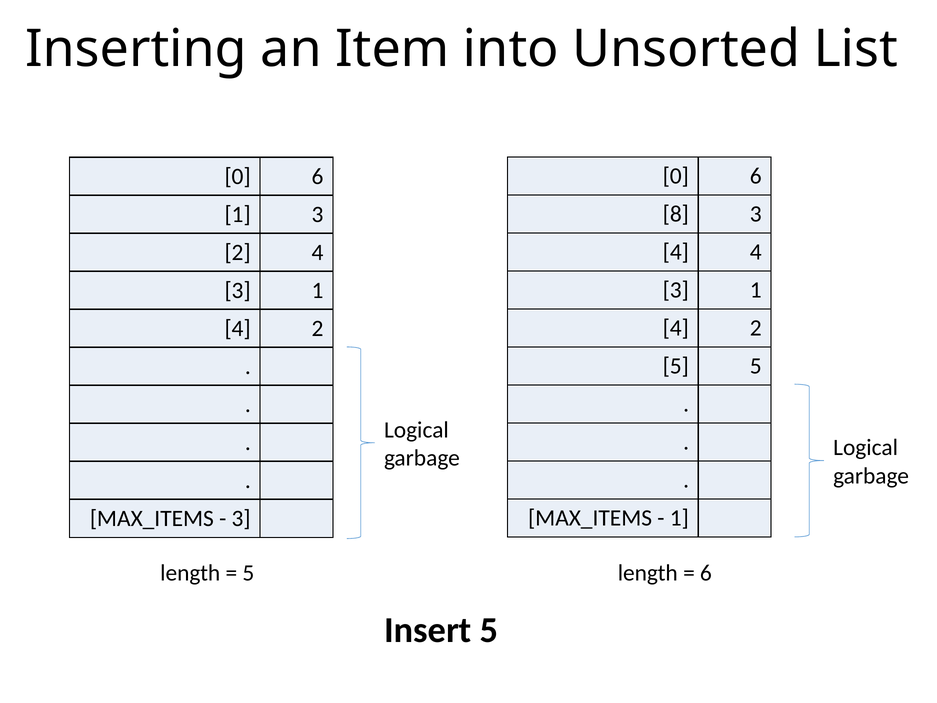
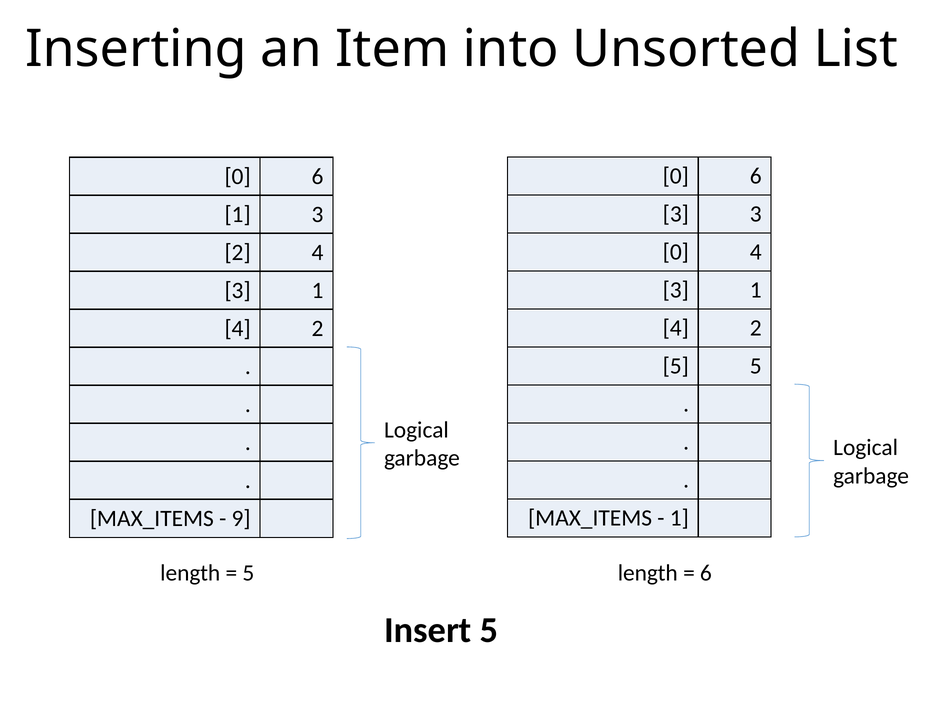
8: 8 -> 3 (676, 214)
4: 4 -> 0 (676, 252)
3: 3 -> 9 (241, 518)
